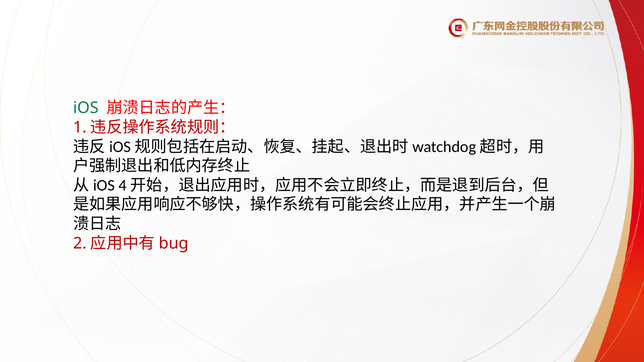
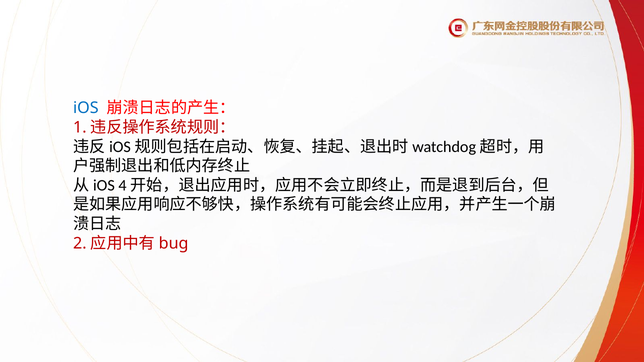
iOS colour: green -> blue (86, 108)
